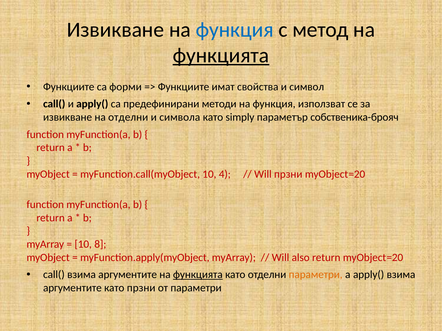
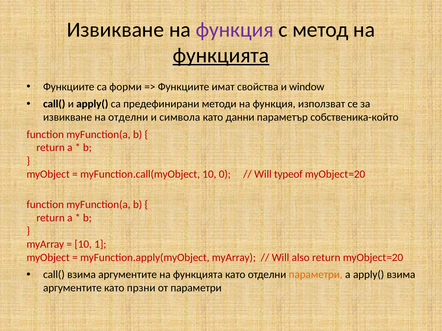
функция colour: blue -> purple (235, 30)
символ: символ -> window (307, 87)
simply: simply -> данни (240, 117)
собственика-брояч: собственика-брояч -> собственика-който (354, 117)
4: 4 -> 0 (225, 174)
Will прзни: прзни -> typeof (288, 174)
8: 8 -> 1 (100, 245)
функцията underline: present -> none (198, 275)
